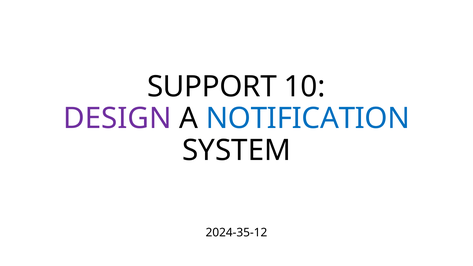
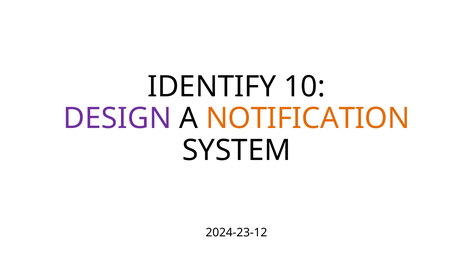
SUPPORT: SUPPORT -> IDENTIFY (212, 87)
NOTIFICATION colour: blue -> orange (308, 119)
2024-35-12: 2024-35-12 -> 2024-23-12 (236, 233)
